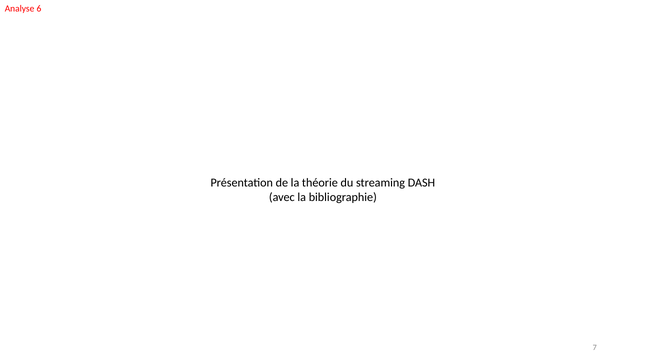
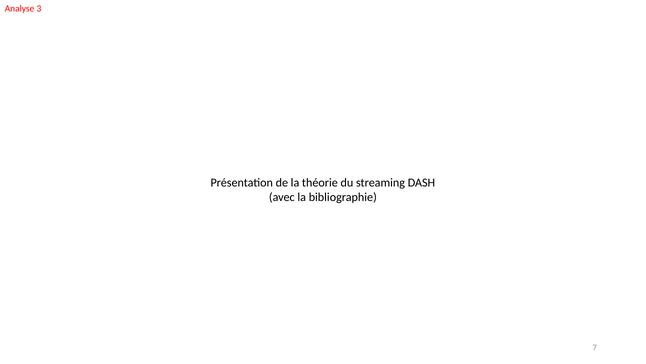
6: 6 -> 3 (39, 9)
